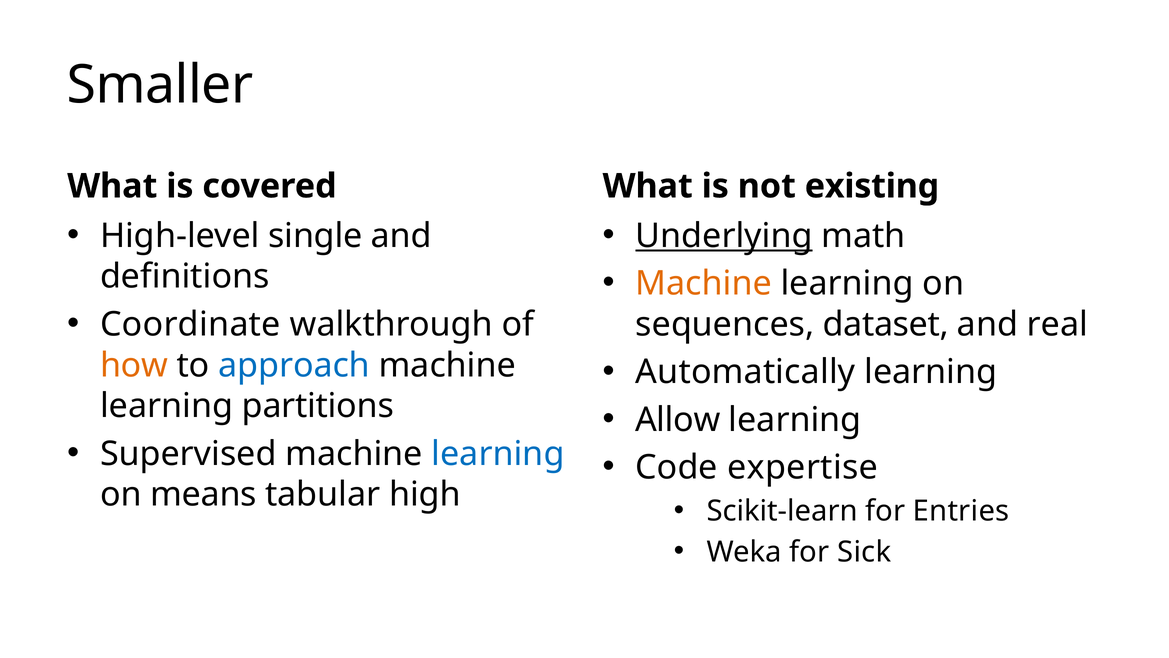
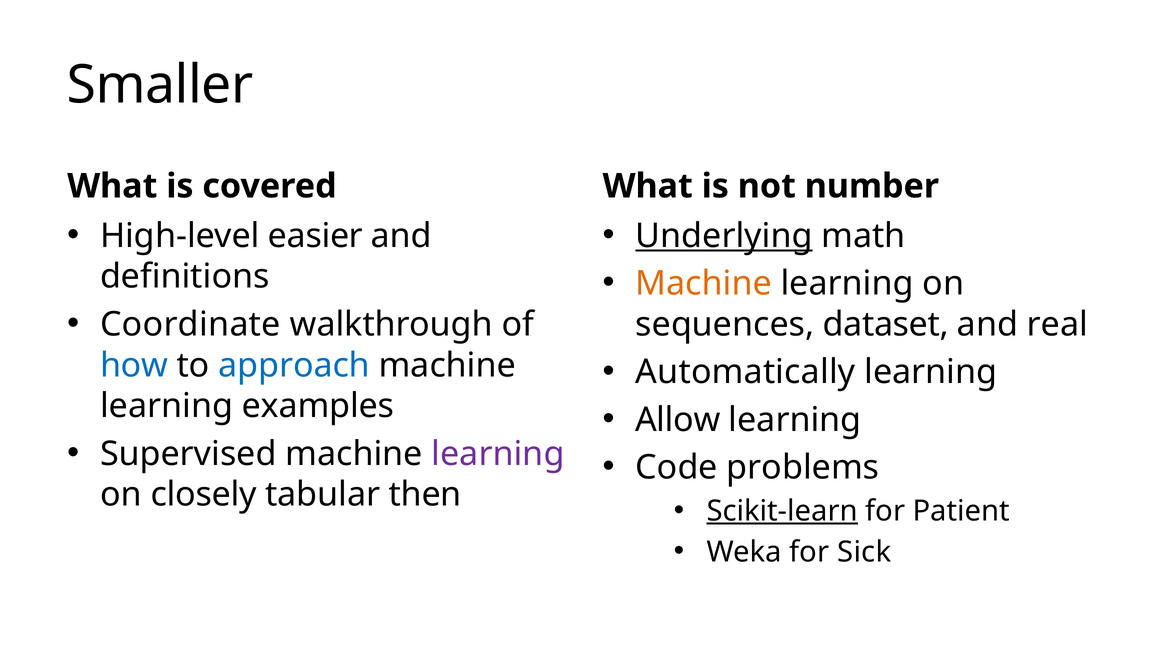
existing: existing -> number (872, 186)
single: single -> easier (315, 236)
how colour: orange -> blue (134, 365)
partitions: partitions -> examples (318, 406)
learning colour: blue -> purple (498, 454)
expertise: expertise -> problems (803, 467)
means: means -> closely (204, 494)
high: high -> then (425, 494)
Scikit-learn underline: none -> present (782, 511)
Entries: Entries -> Patient (961, 511)
